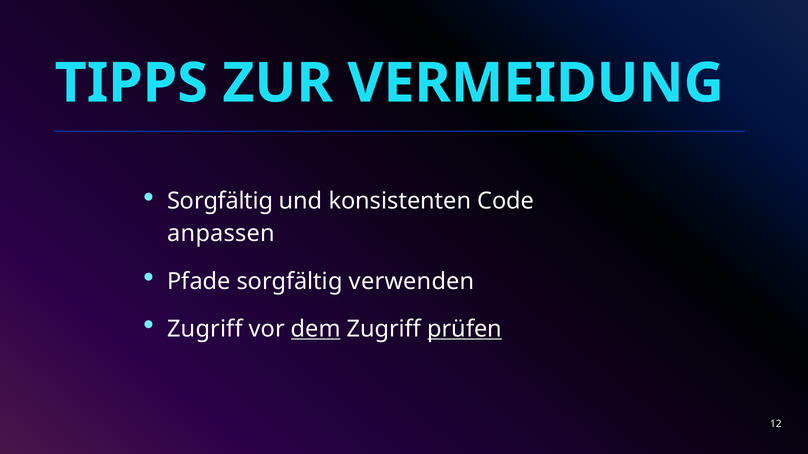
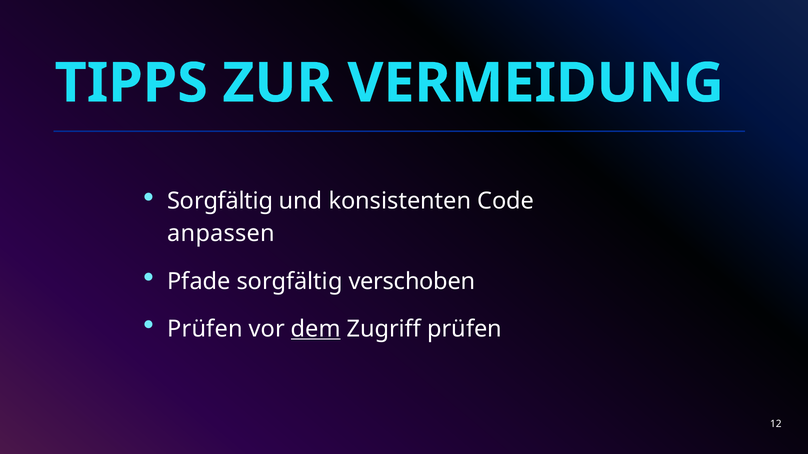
verwenden: verwenden -> verschoben (412, 282)
Zugriff: Zugriff -> Prüfen (205, 329)
prüfen underline: present -> none (465, 329)
